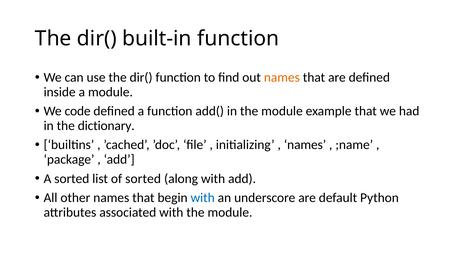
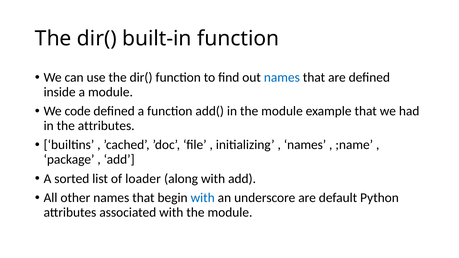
names colour: orange -> blue (282, 78)
the dictionary: dictionary -> attributes (106, 126)
of sorted: sorted -> loader (143, 179)
